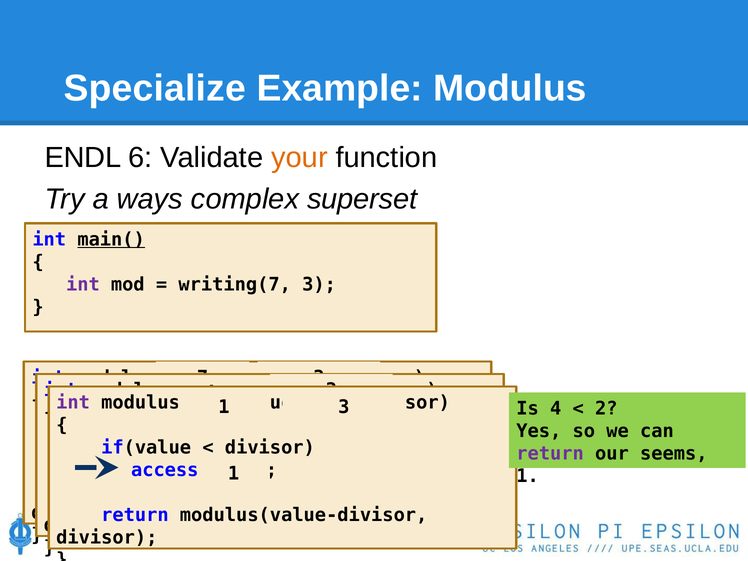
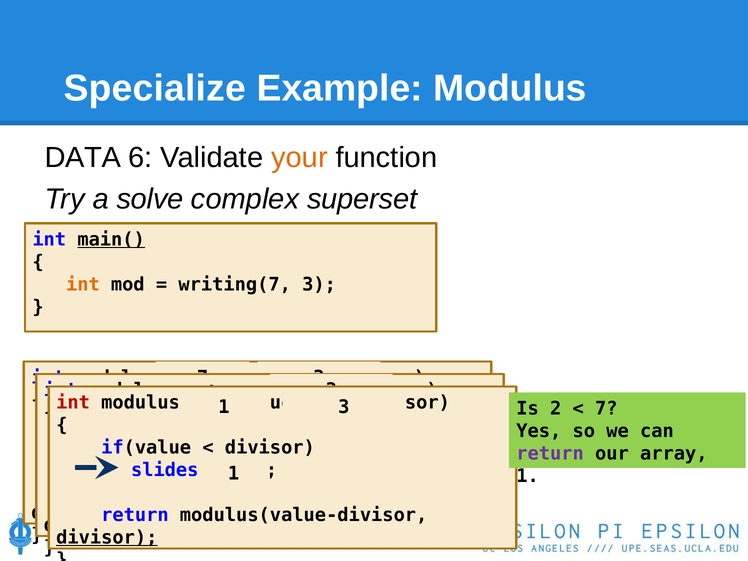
ENDL: ENDL -> DATA (83, 158)
ways: ways -> solve (150, 199)
int colour: purple -> orange (83, 284)
int colour: purple -> red (73, 403)
Is 4: 4 -> 2 (556, 409)
2: 2 -> 7 (606, 409)
seems: seems -> array (674, 454)
access: access -> slides (165, 470)
divisor underline: none -> present (107, 537)
